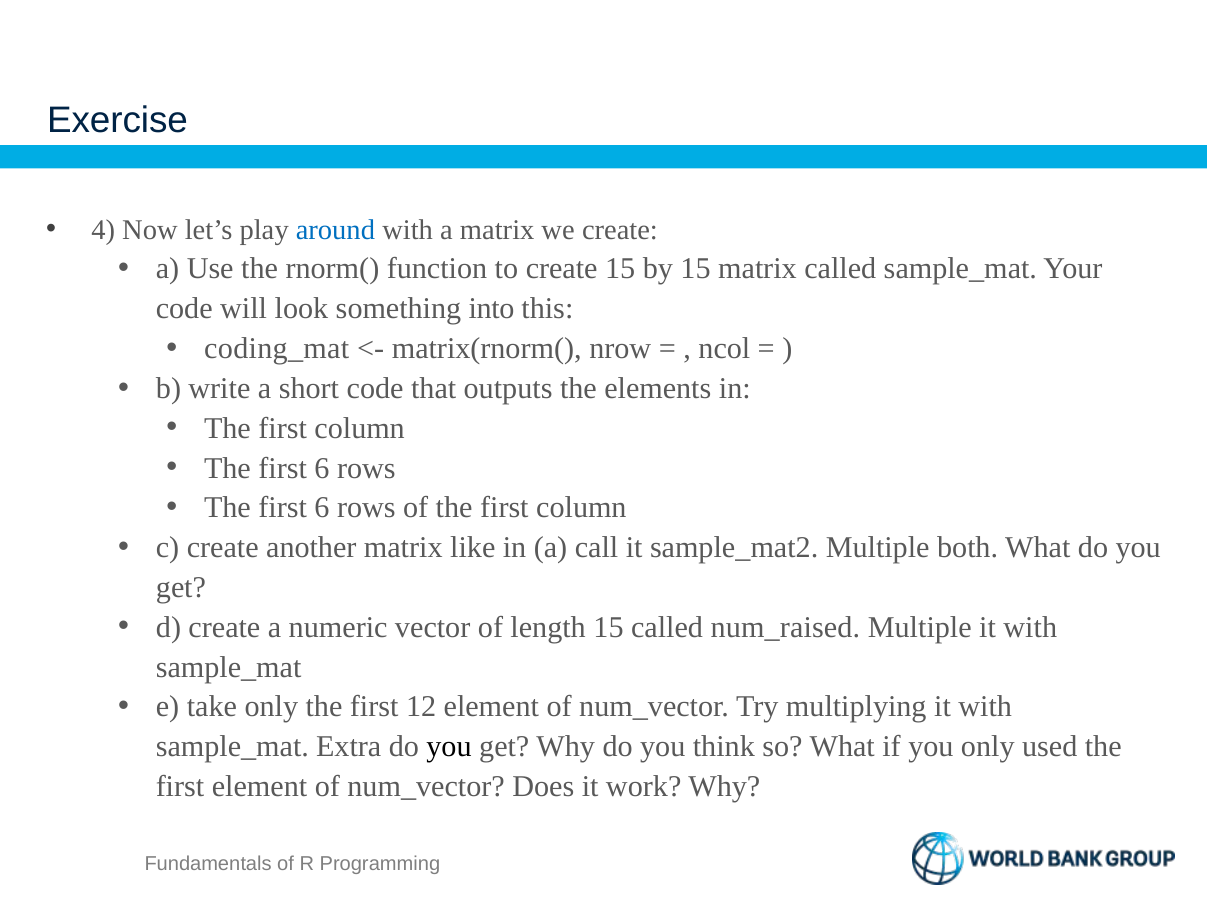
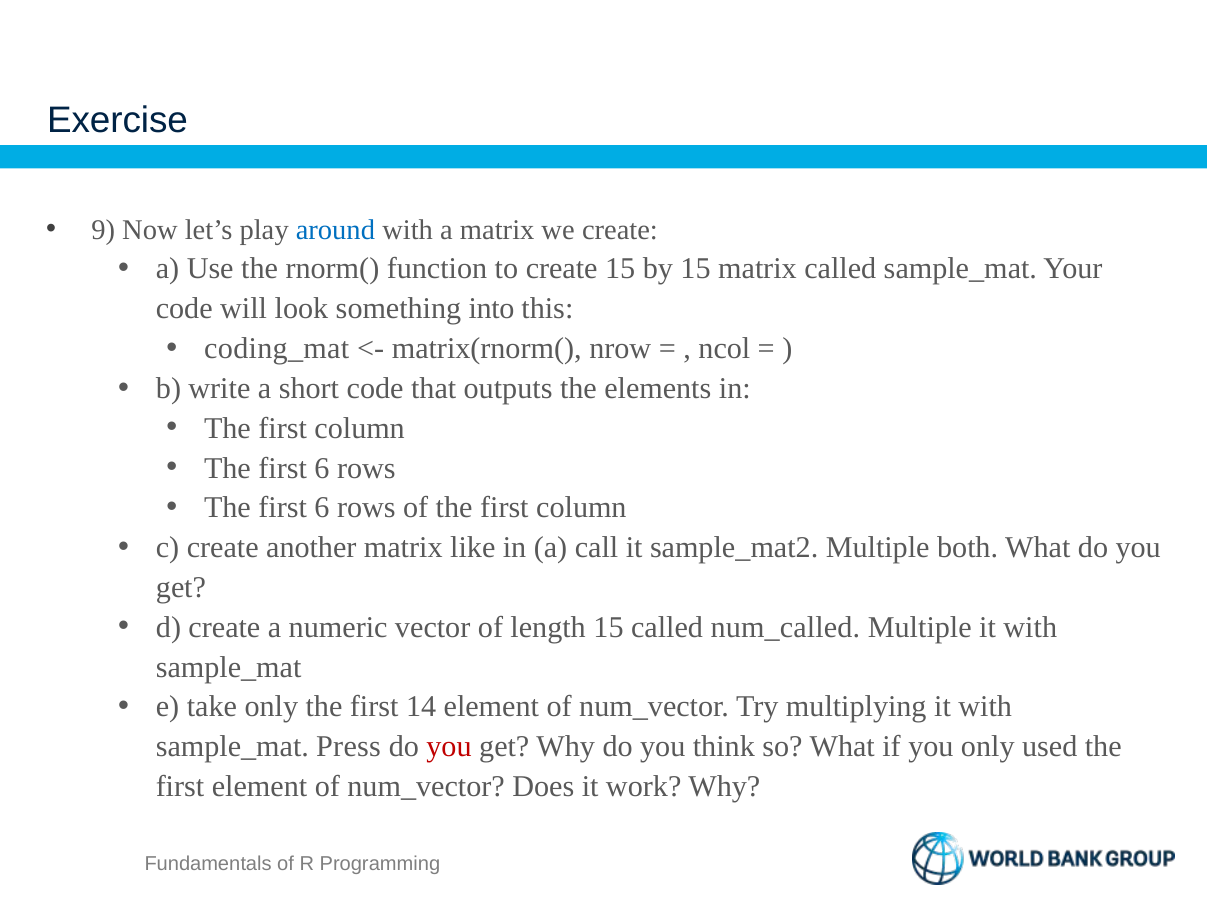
4: 4 -> 9 (103, 230)
num_raised: num_raised -> num_called (785, 627)
12: 12 -> 14 (421, 707)
Extra: Extra -> Press (349, 747)
you colour: black -> red (449, 747)
